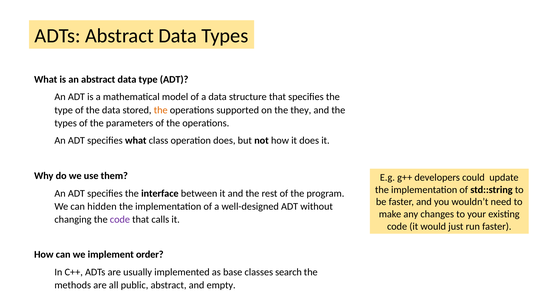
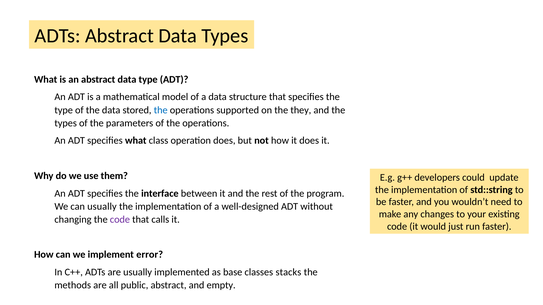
the colour: orange -> blue (161, 110)
can hidden: hidden -> usually (102, 207)
order: order -> error (150, 255)
search: search -> stacks (288, 272)
